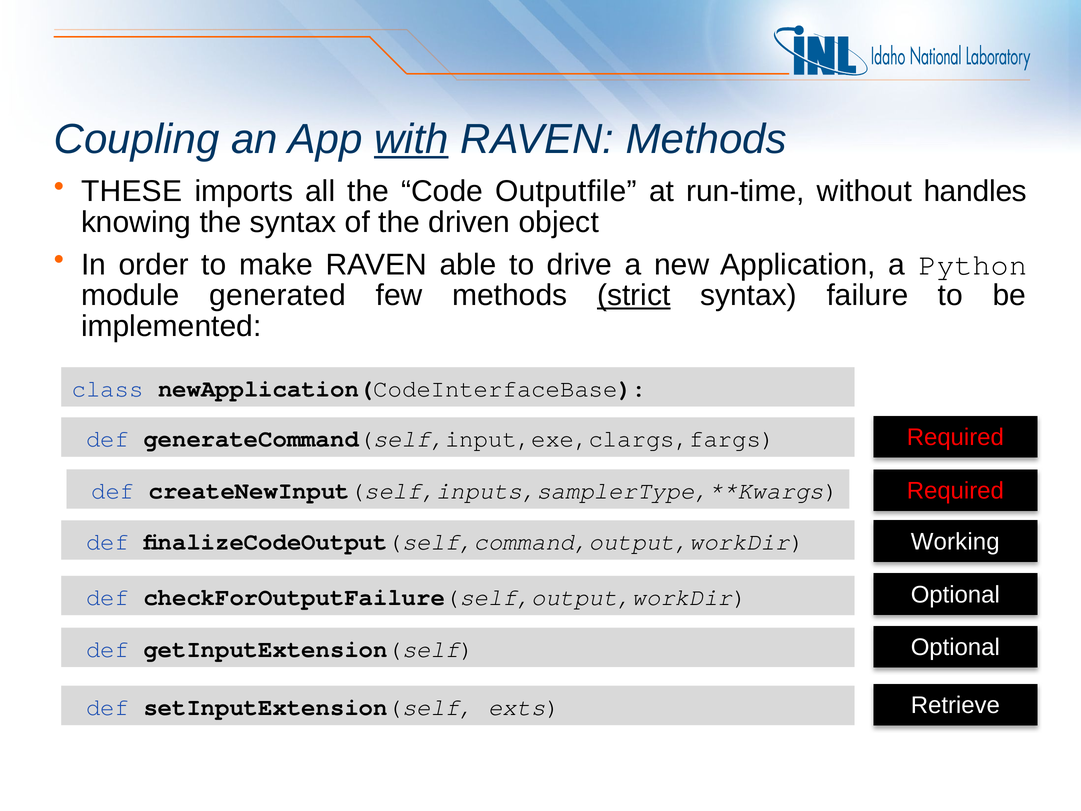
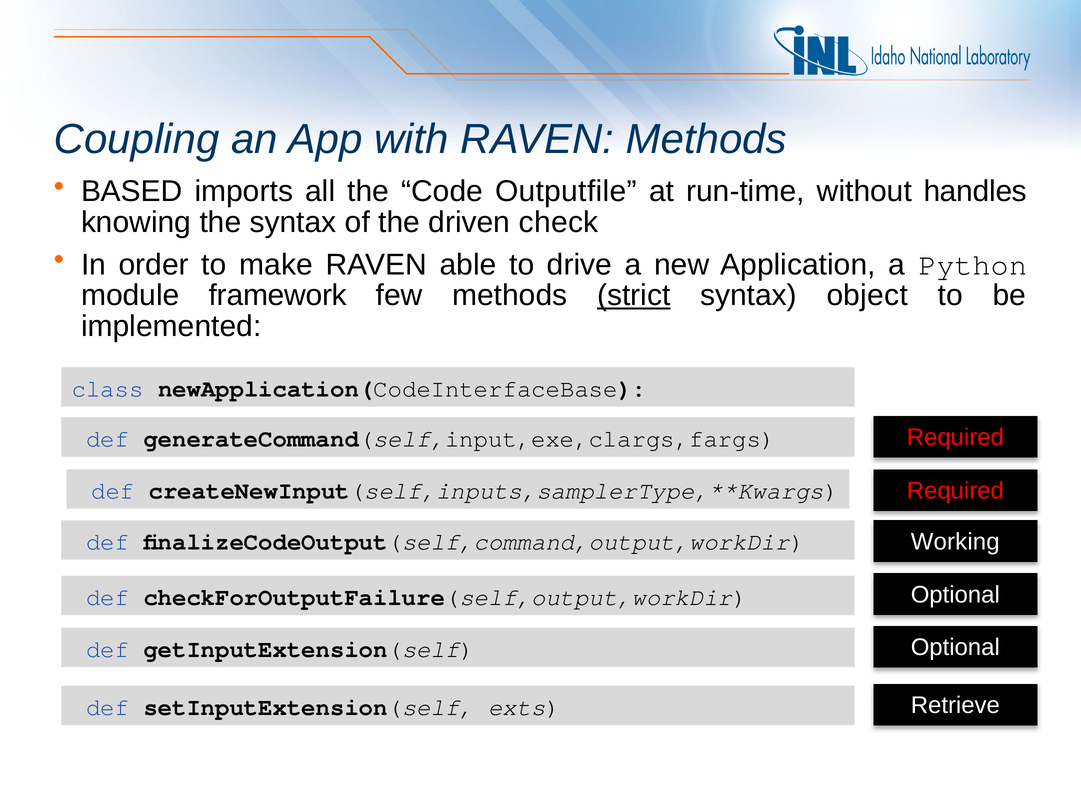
with underline: present -> none (411, 139)
THESE: THESE -> BASED (132, 191)
object: object -> check (559, 222)
generated: generated -> framework (278, 295)
failure: failure -> object (867, 295)
